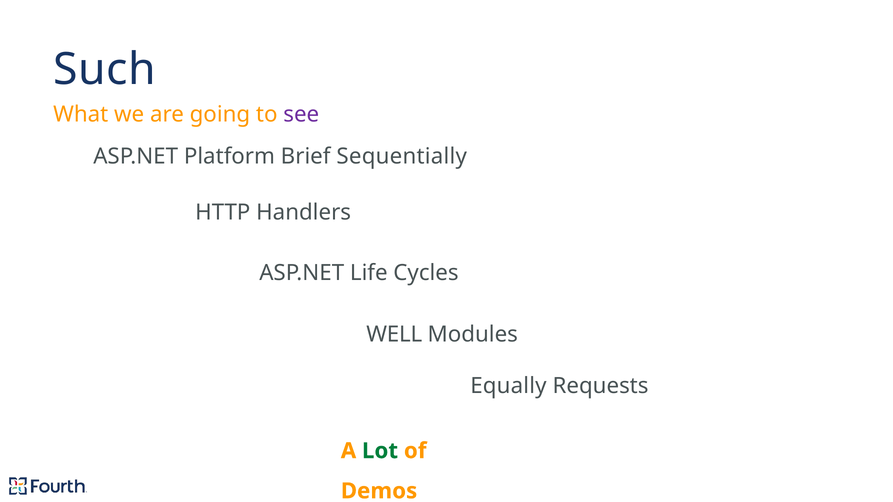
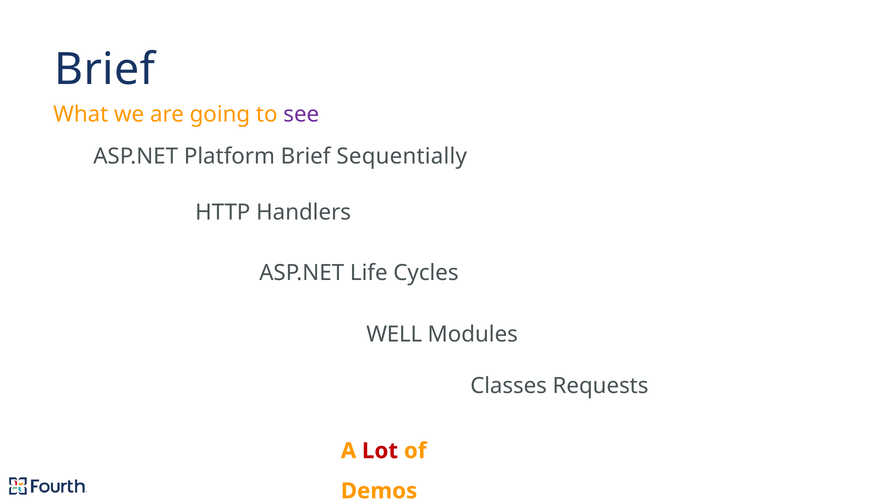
Such: Such -> Brief (105, 69)
Equally: Equally -> Classes (509, 386)
Lot colour: green -> red (380, 451)
